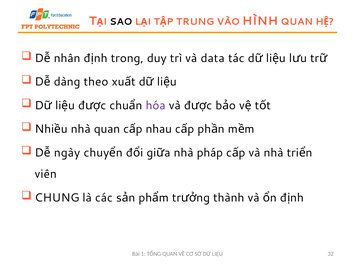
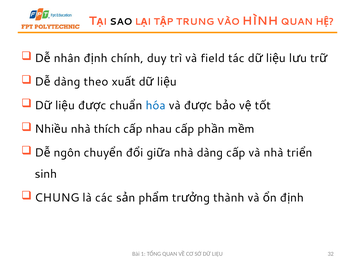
trong: trong -> chính (127, 58)
data: data -> field (213, 58)
hóa colour: purple -> blue (156, 106)
nhà quan: quan -> thích (107, 129)
ngày: ngày -> ngôn (67, 153)
nhà pháp: pháp -> dàng (210, 153)
viên: viên -> sinh (46, 174)
